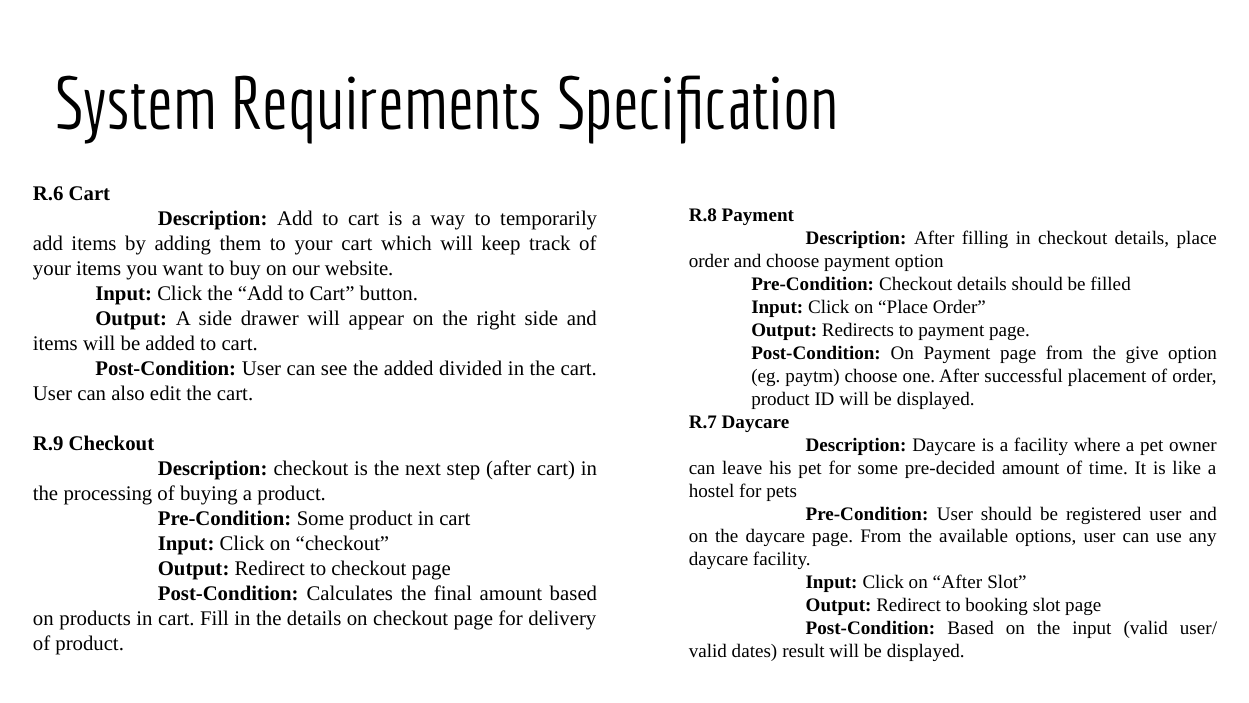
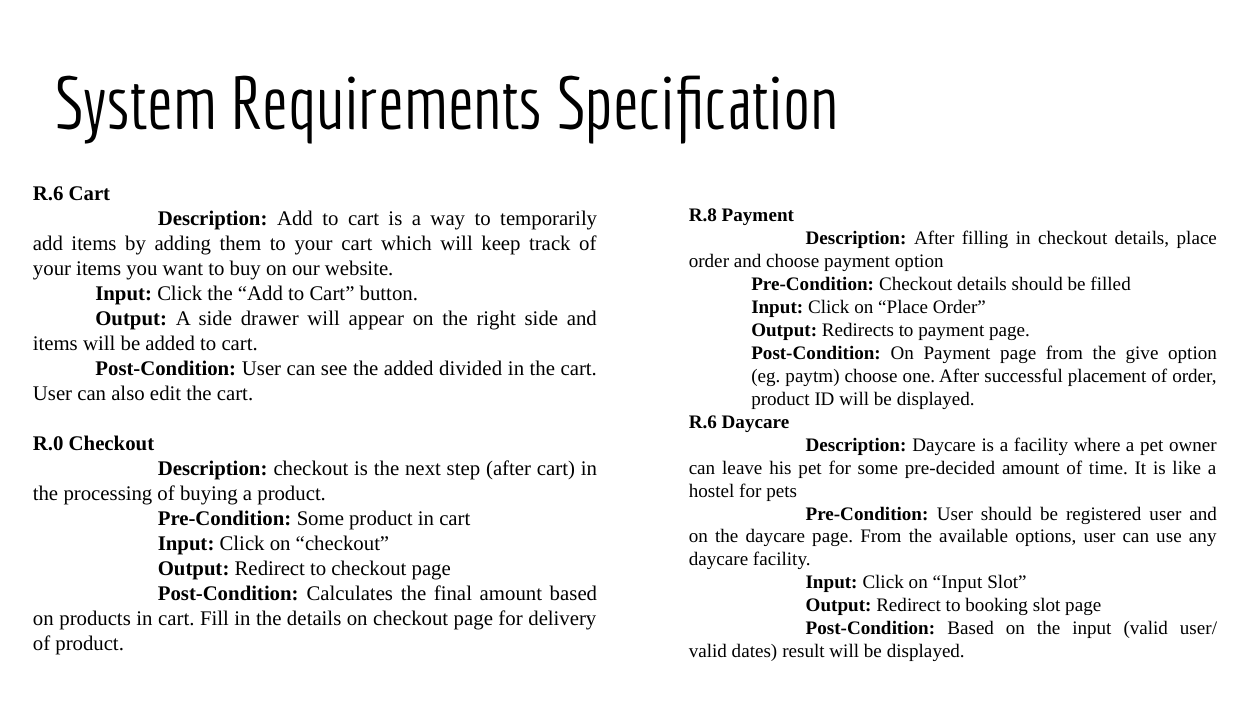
R.7: R.7 -> R.6 (703, 422)
R.9: R.9 -> R.0 (48, 444)
on After: After -> Input (957, 582)
